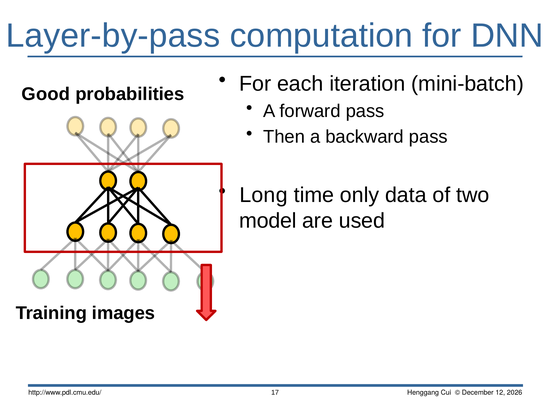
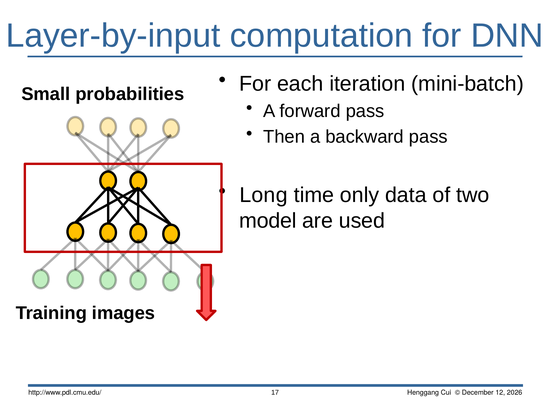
Layer-by-pass: Layer-by-pass -> Layer-by-input (113, 36)
Good: Good -> Small (46, 94)
